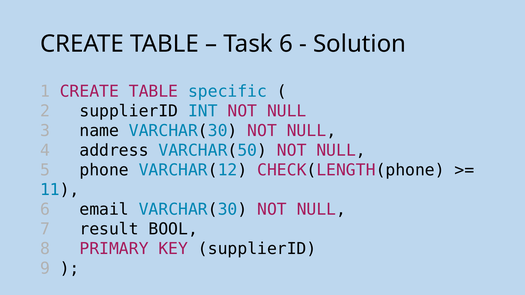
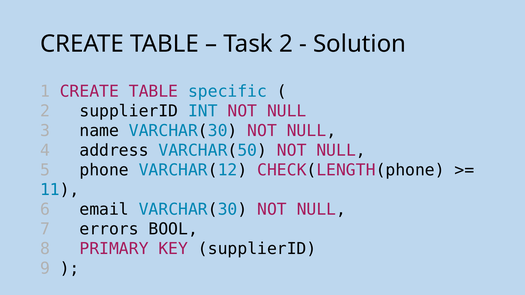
Task 6: 6 -> 2 (286, 44)
result: result -> errors (109, 229)
